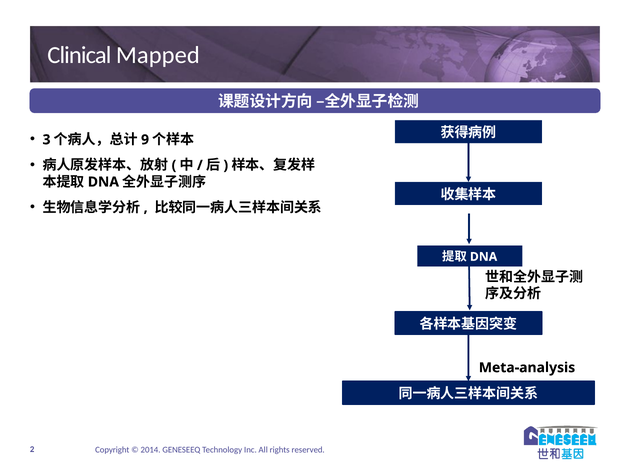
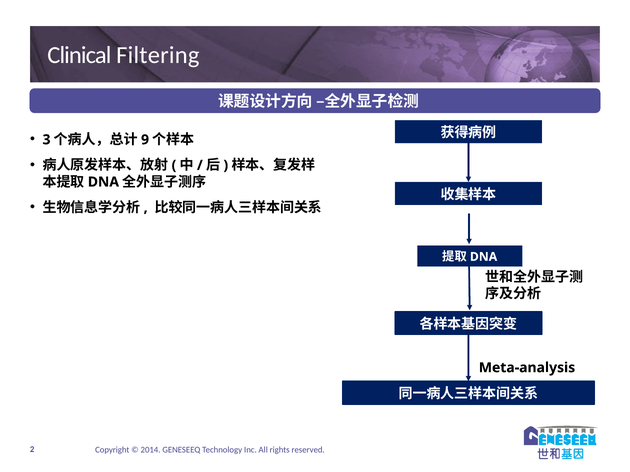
Mapped: Mapped -> Filtering (158, 55)
